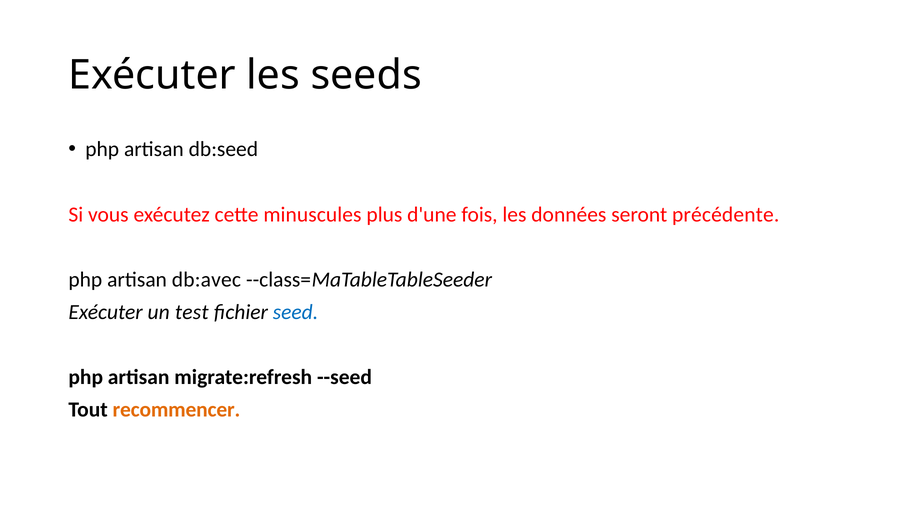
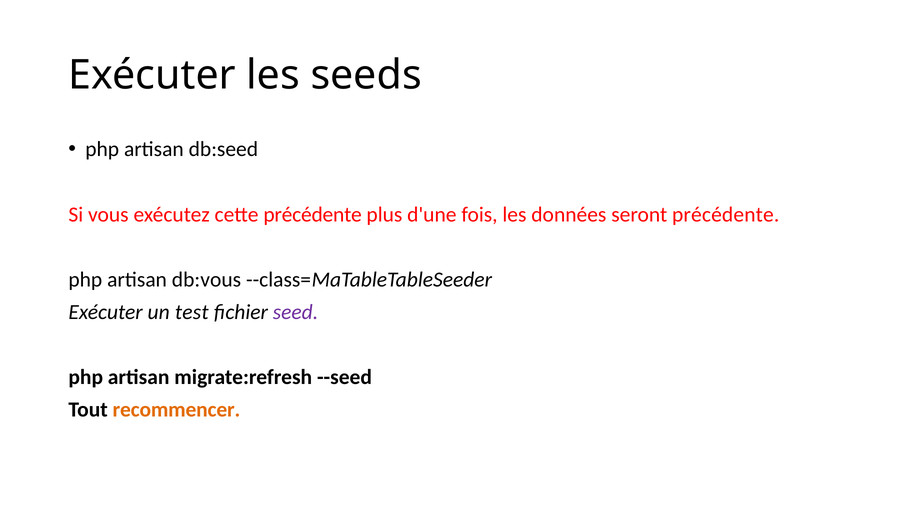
cette minuscules: minuscules -> précédente (313, 214)
db:avec: db:avec -> db:vous (206, 280)
seed colour: blue -> purple (296, 312)
